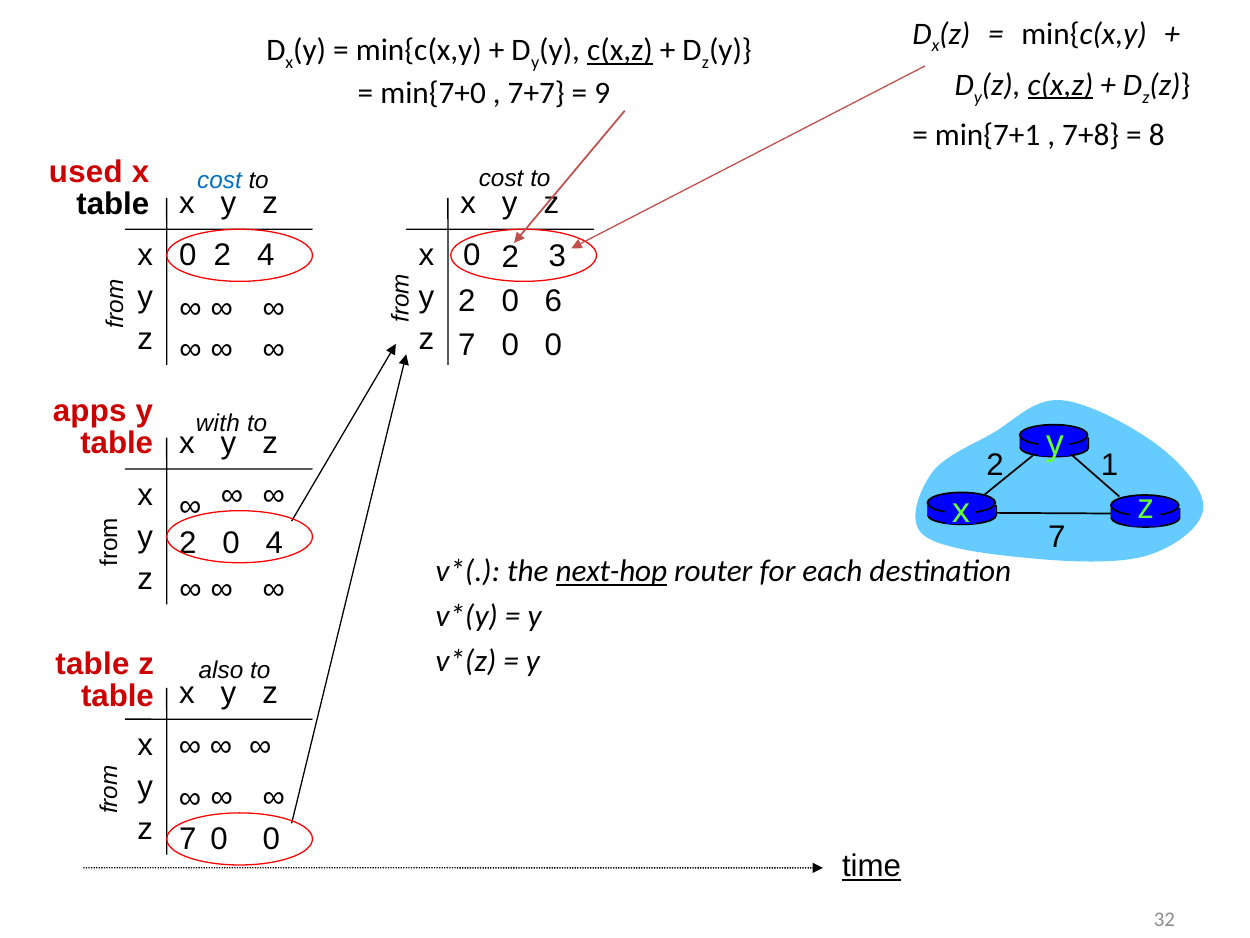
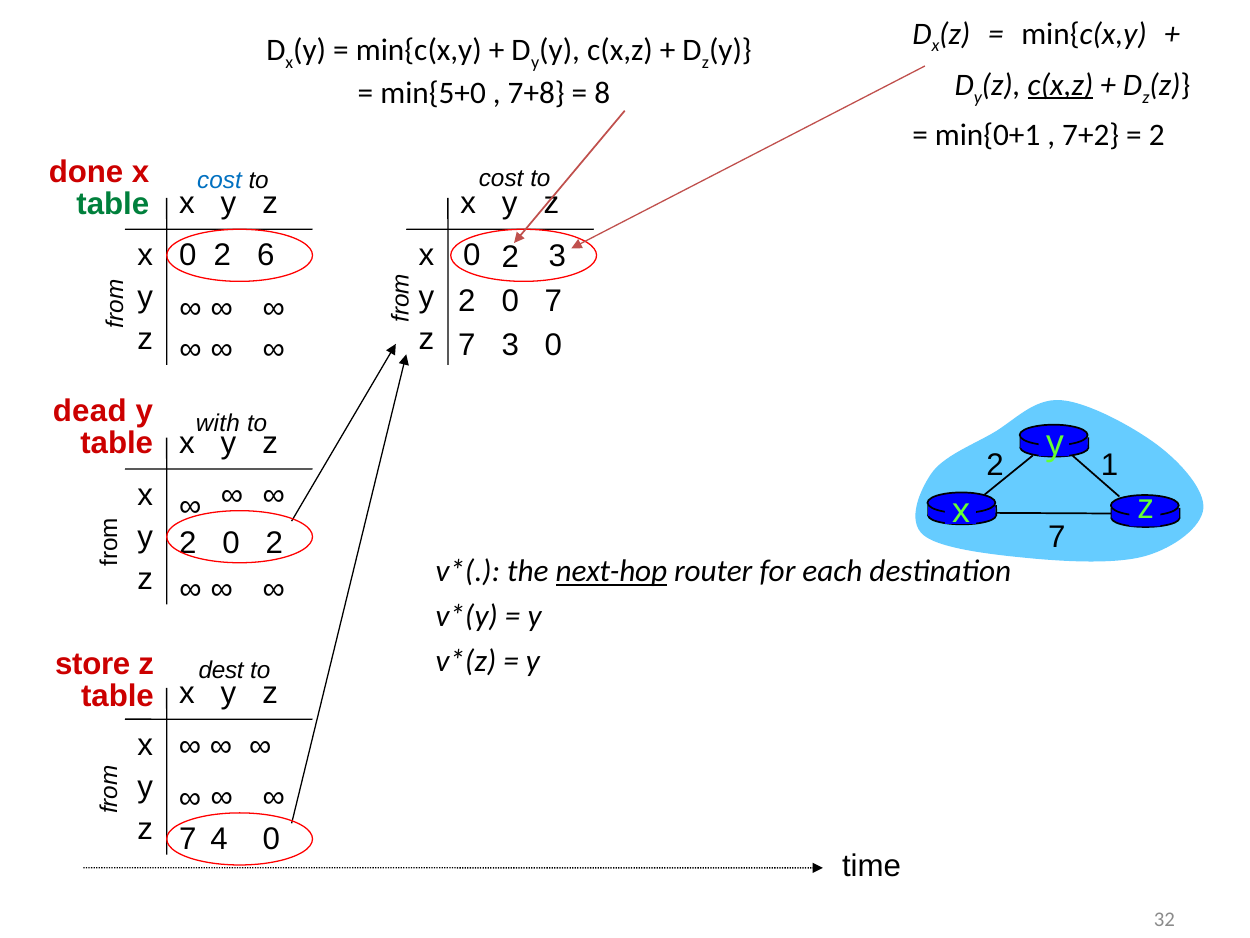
c(x,z underline: present -> none (620, 50)
min{7+0: min{7+0 -> min{5+0 (433, 93)
7+7: 7+7 -> 7+8 (536, 93)
9: 9 -> 8 (602, 93)
min{7+1: min{7+1 -> min{0+1 (988, 135)
7+8: 7+8 -> 7+2 (1091, 135)
8: 8 -> 2 (1157, 135)
used: used -> done (86, 172)
table colour: black -> green (113, 204)
2 4: 4 -> 6 (266, 256)
0 6: 6 -> 7 (553, 301)
0: 0 -> 3 (510, 345)
apps: apps -> dead (90, 411)
2 0 4: 4 -> 2 (274, 543)
table: table -> store (93, 664)
also: also -> dest (221, 670)
0: 0 -> 4 (219, 839)
time underline: present -> none (871, 866)
